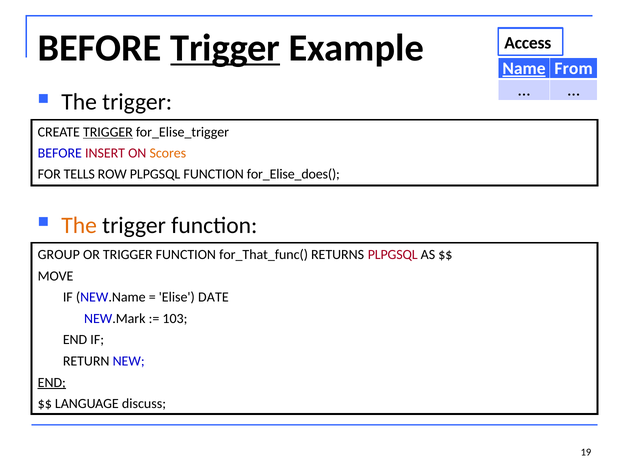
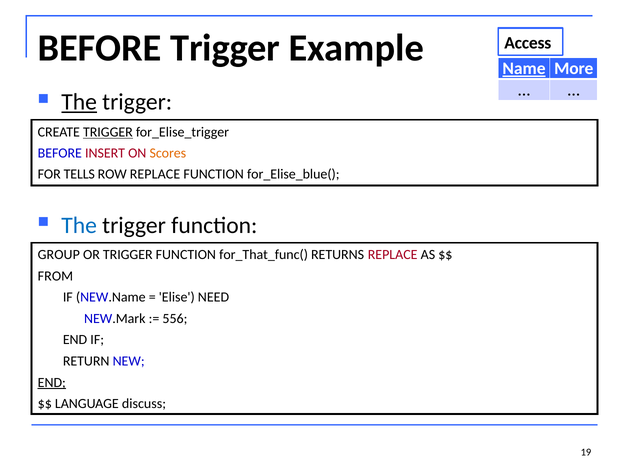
Trigger underline: present -> none (225, 48)
From: From -> More (574, 69)
The underline: none -> present (79, 102)
ROW PLPGSQL: PLPGSQL -> REPLACE (155, 174)
for_Elise_does(: for_Elise_does( -> for_Elise_blue( (293, 174)
The colour: orange -> blue (79, 225)
RETURNS PLPGSQL: PLPGSQL -> REPLACE (393, 255)
MOVE: MOVE -> FROM (55, 276)
DATE: DATE -> NEED (214, 297)
103: 103 -> 556 (175, 318)
